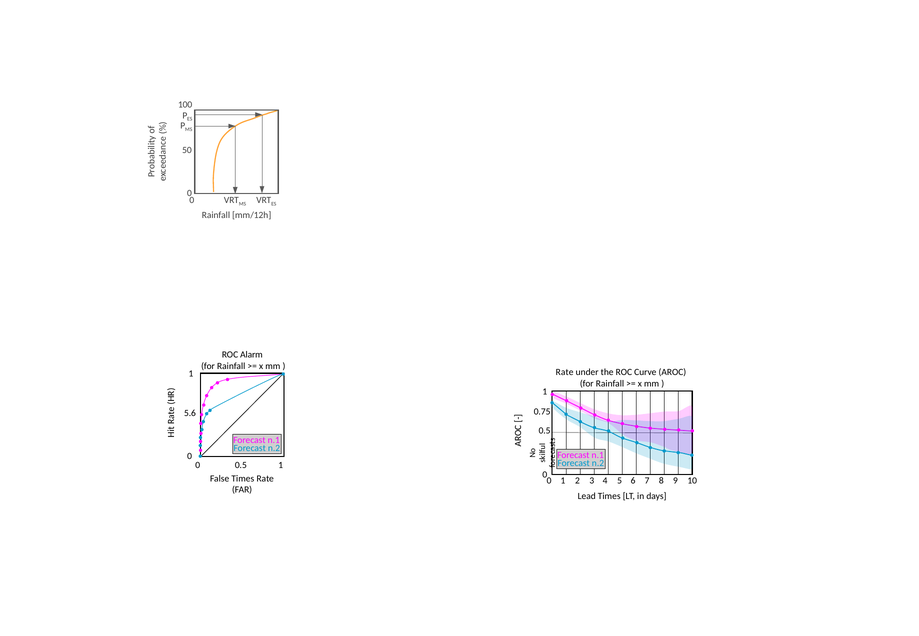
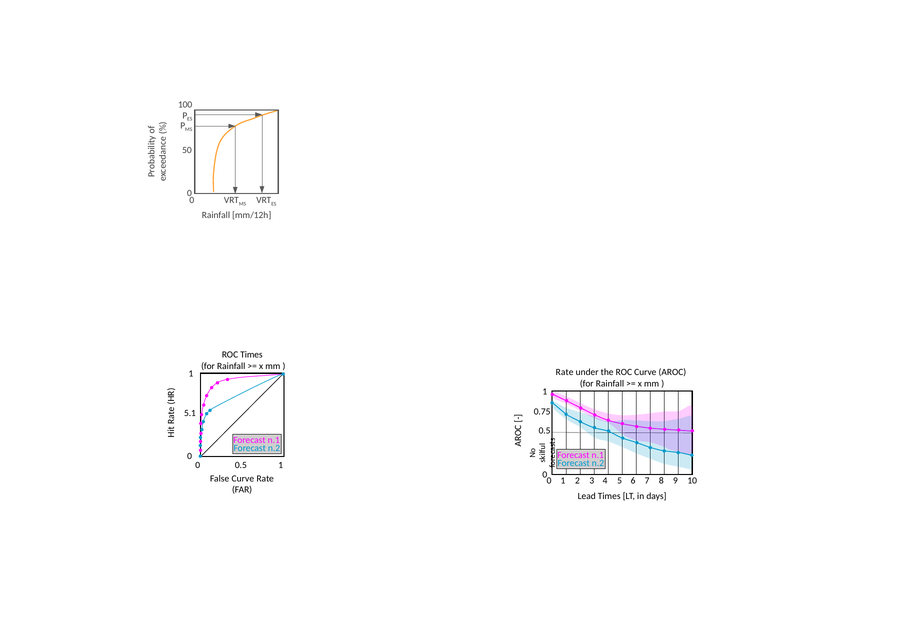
ROC Alarm: Alarm -> Times (251, 355)
5.6: 5.6 -> 5.1 (190, 413)
False Times: Times -> Curve (243, 479)
